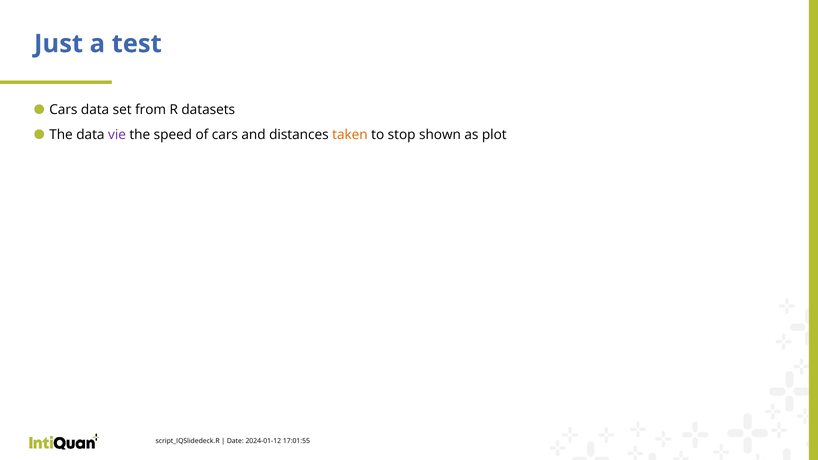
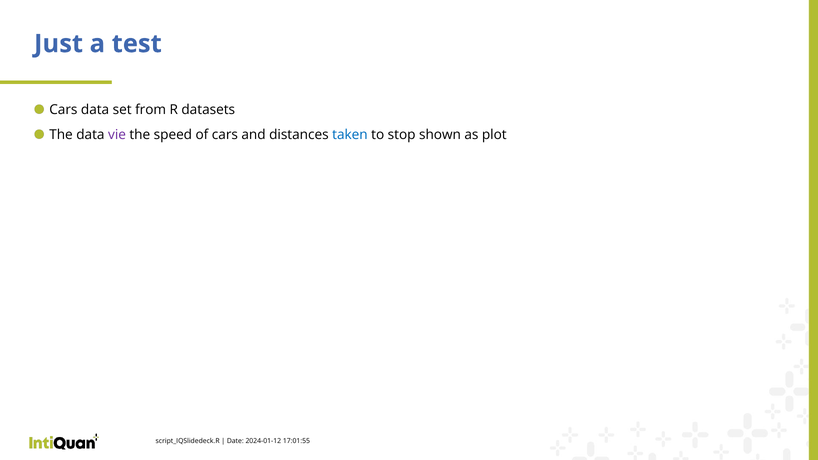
taken colour: orange -> blue (350, 135)
